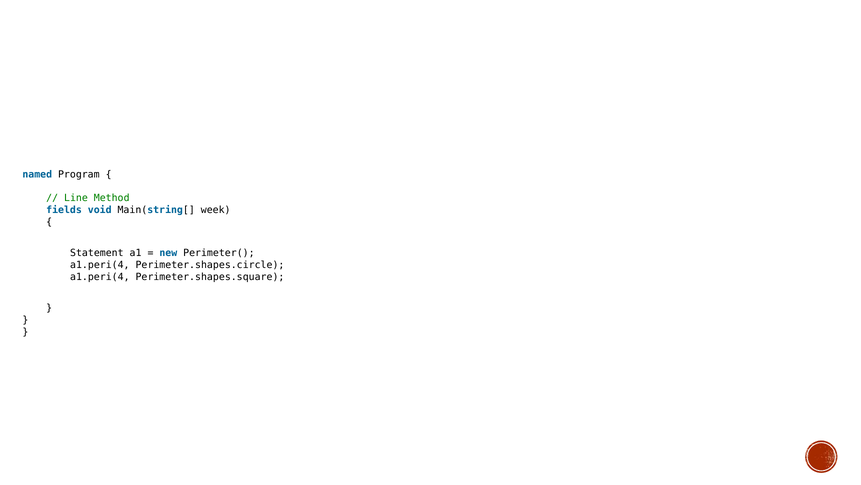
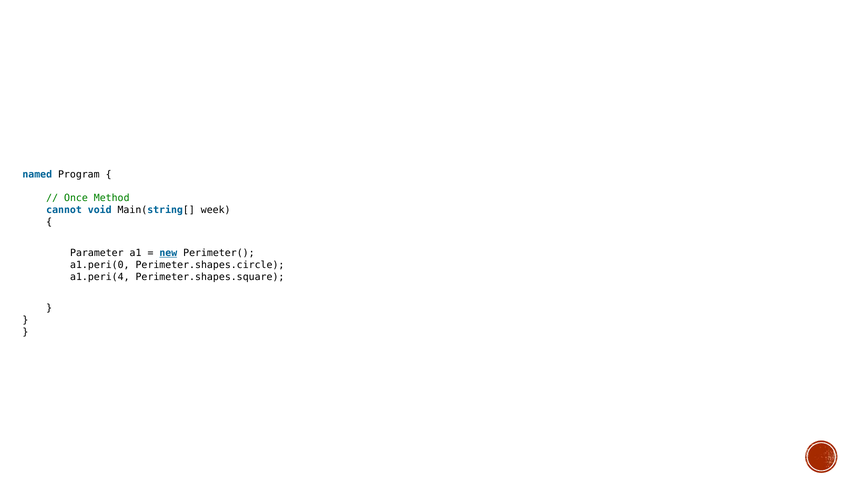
Line: Line -> Once (76, 198)
fields: fields -> cannot (64, 210)
Statement: Statement -> Parameter (97, 253)
new underline: none -> present (168, 253)
a1.peri(4: a1.peri(4 -> a1.peri(0 (100, 265)
